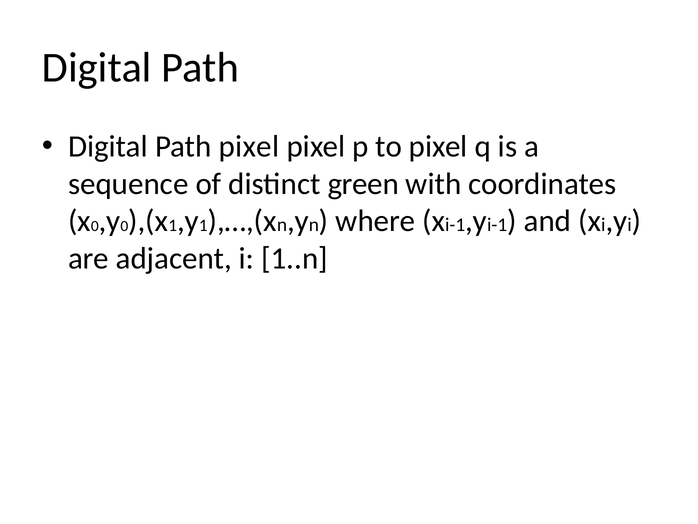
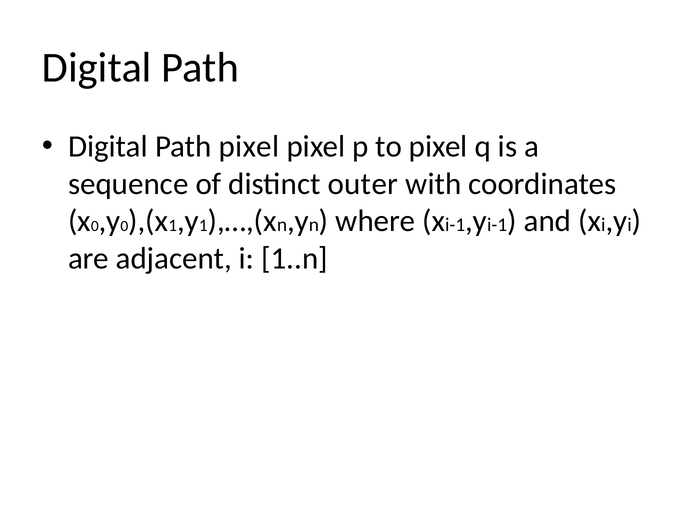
green: green -> outer (363, 184)
